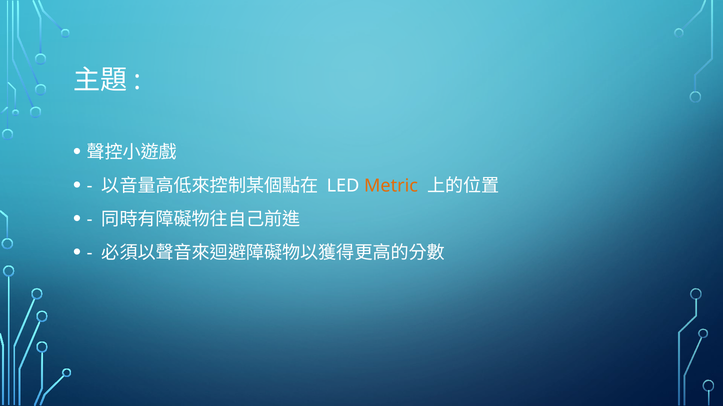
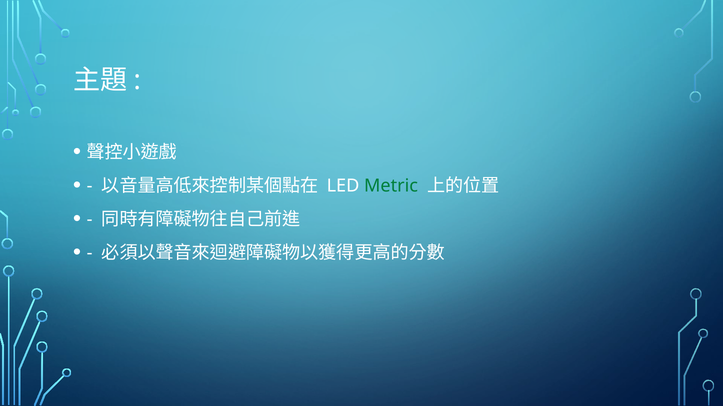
Metric colour: orange -> green (391, 186)
